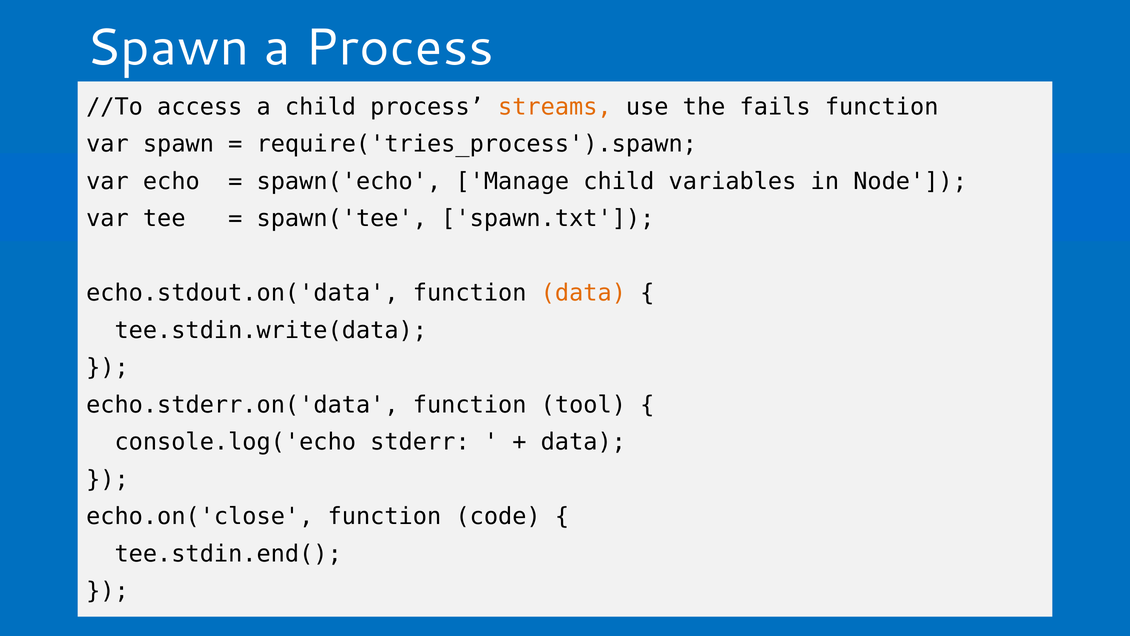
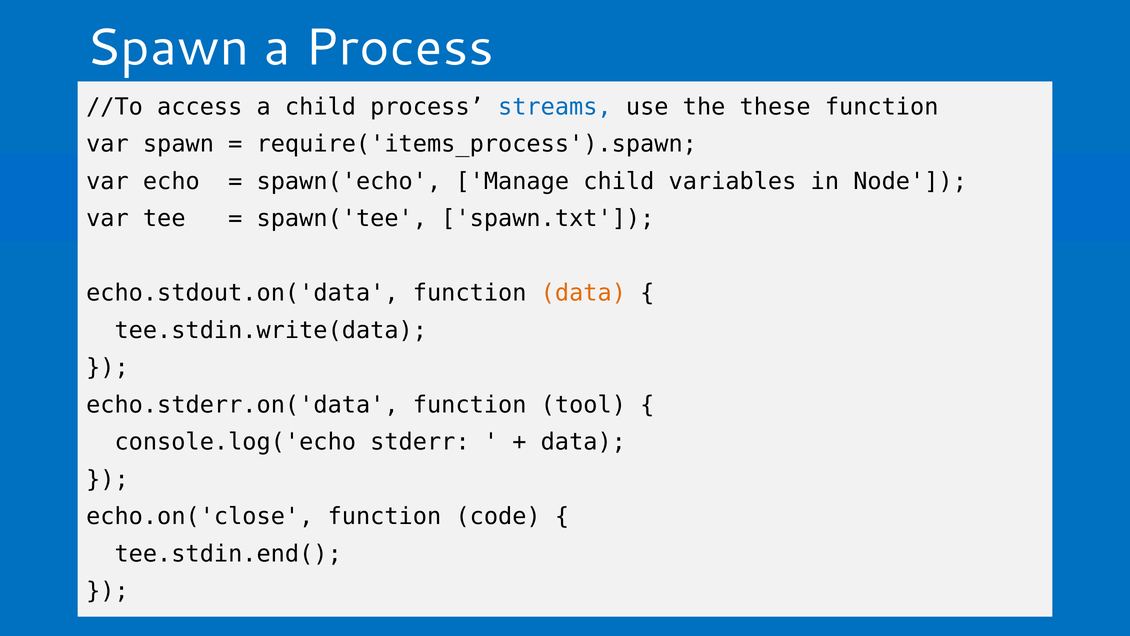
streams colour: orange -> blue (555, 107)
fails: fails -> these (775, 107)
require('tries_process').spawn: require('tries_process').spawn -> require('items_process').spawn (477, 144)
